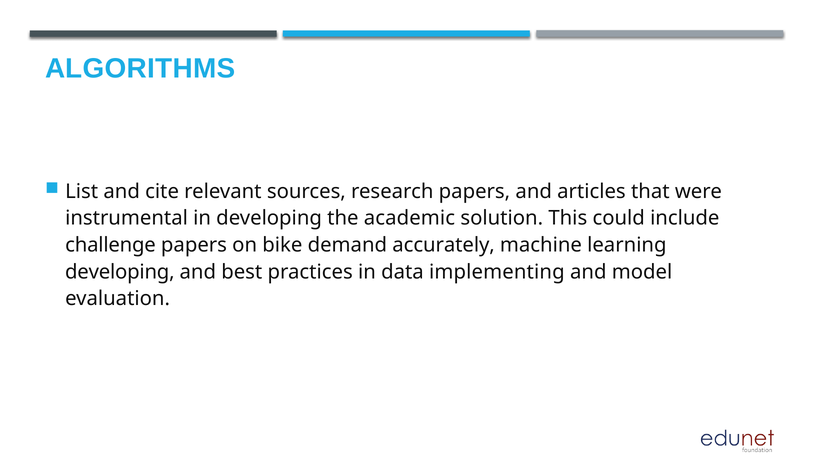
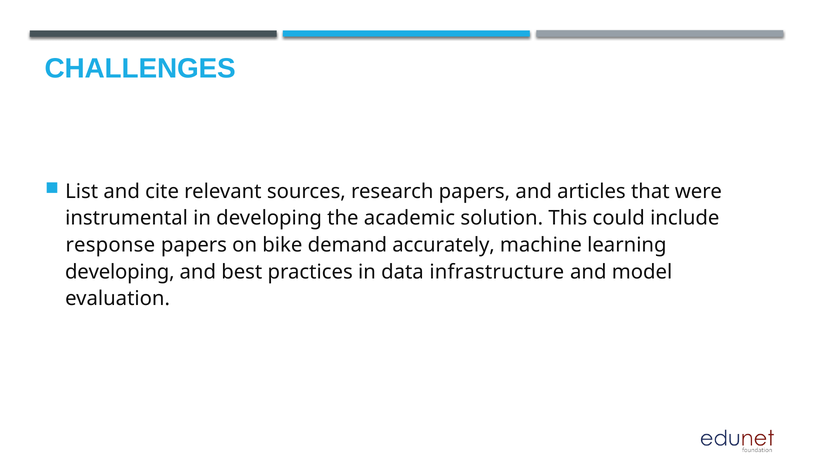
ALGORITHMS: ALGORITHMS -> CHALLENGES (140, 69)
challenge: challenge -> response (110, 245)
implementing: implementing -> infrastructure (497, 272)
